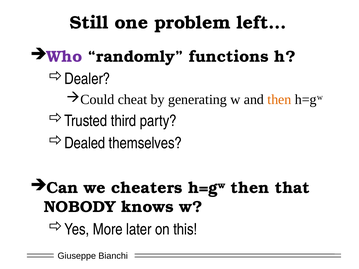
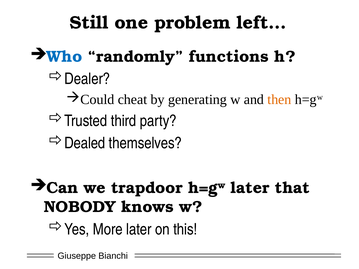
Who colour: purple -> blue (64, 57)
cheaters: cheaters -> trapdoor (147, 188)
h=gw then: then -> later (250, 188)
